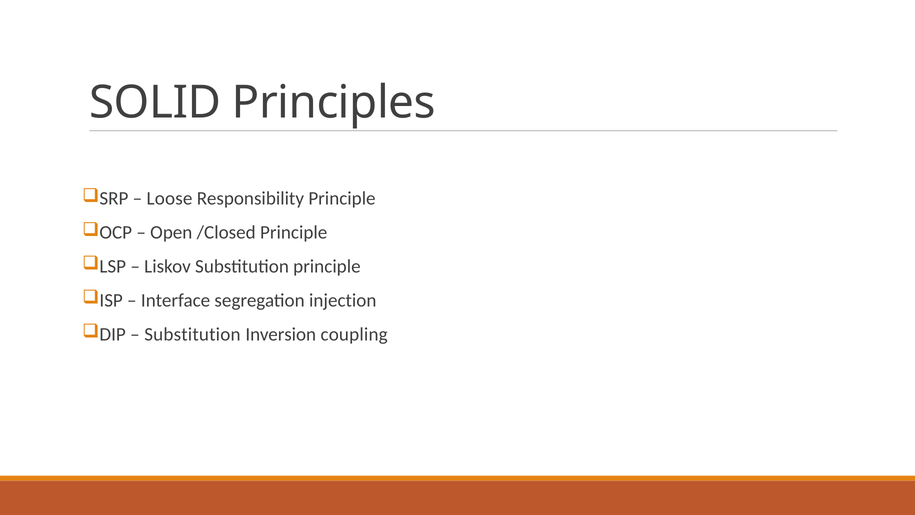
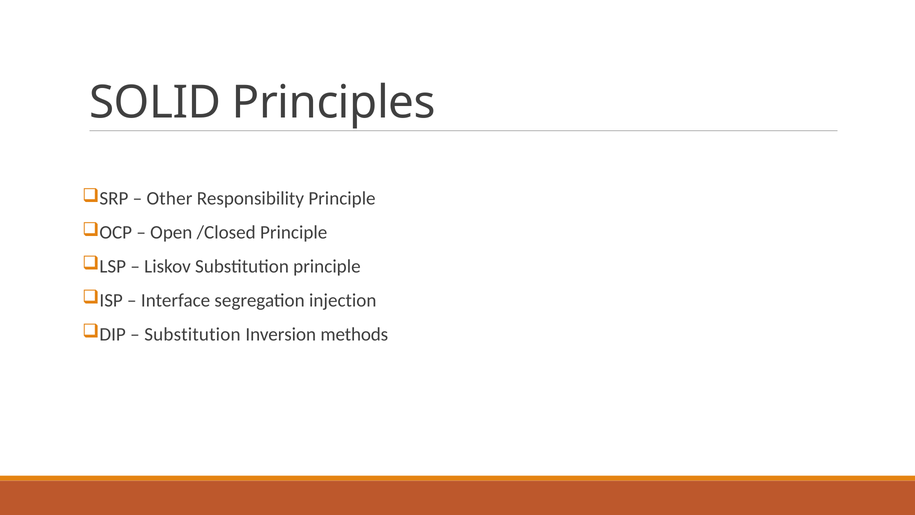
Loose: Loose -> Other (169, 198)
coupling: coupling -> methods (354, 334)
